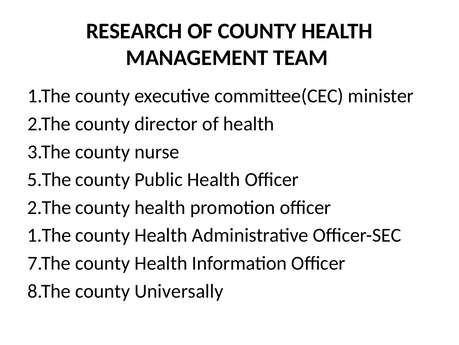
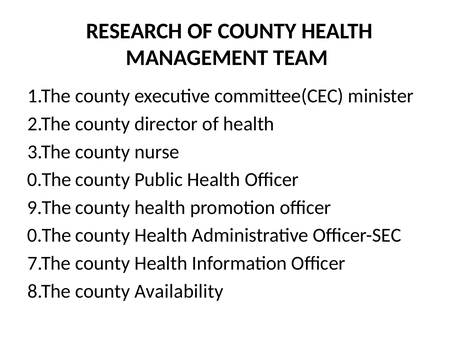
5.The: 5.The -> 0.The (49, 179)
2.The: 2.The -> 9.The (49, 207)
1.The: 1.The -> 0.The (49, 235)
Universally: Universally -> Availability (179, 291)
